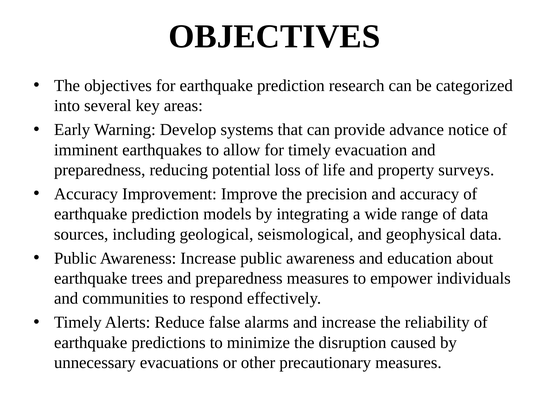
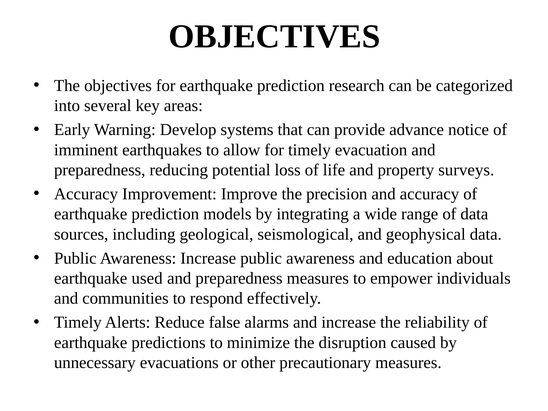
trees: trees -> used (147, 278)
